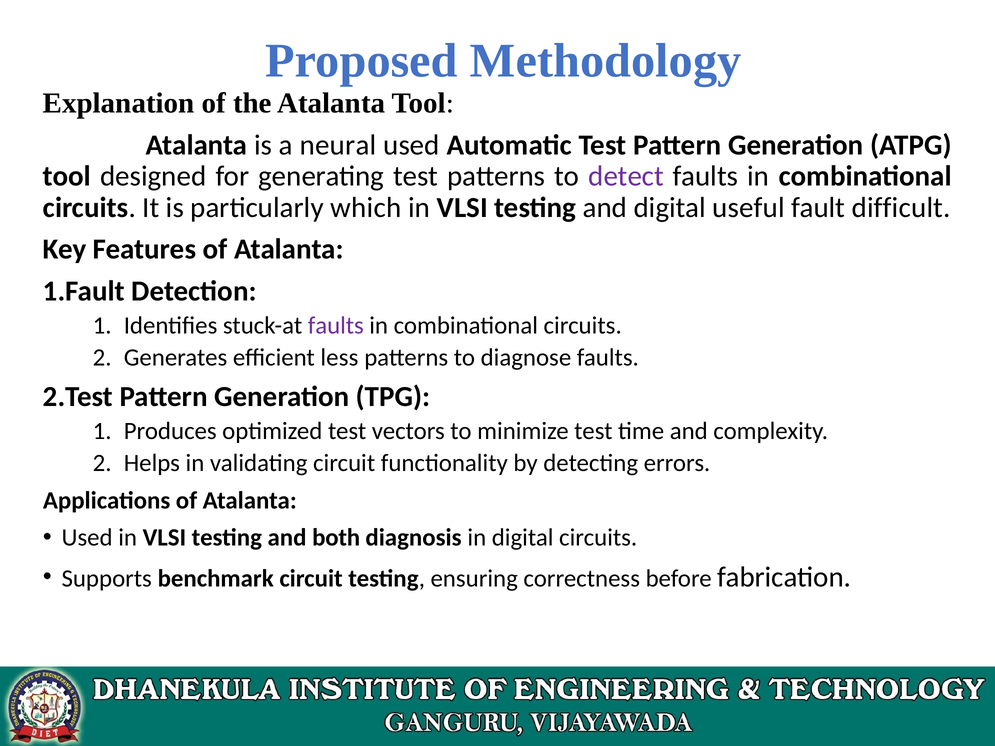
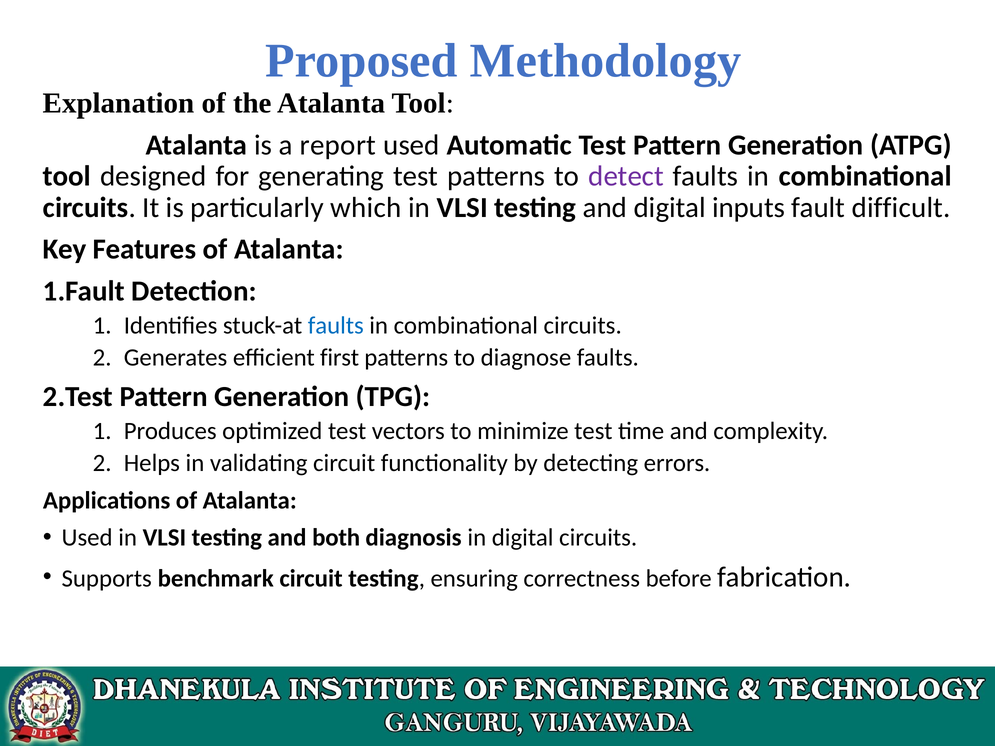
neural: neural -> report (338, 145)
useful: useful -> inputs (749, 208)
faults colour: purple -> blue (336, 325)
less: less -> first (340, 358)
